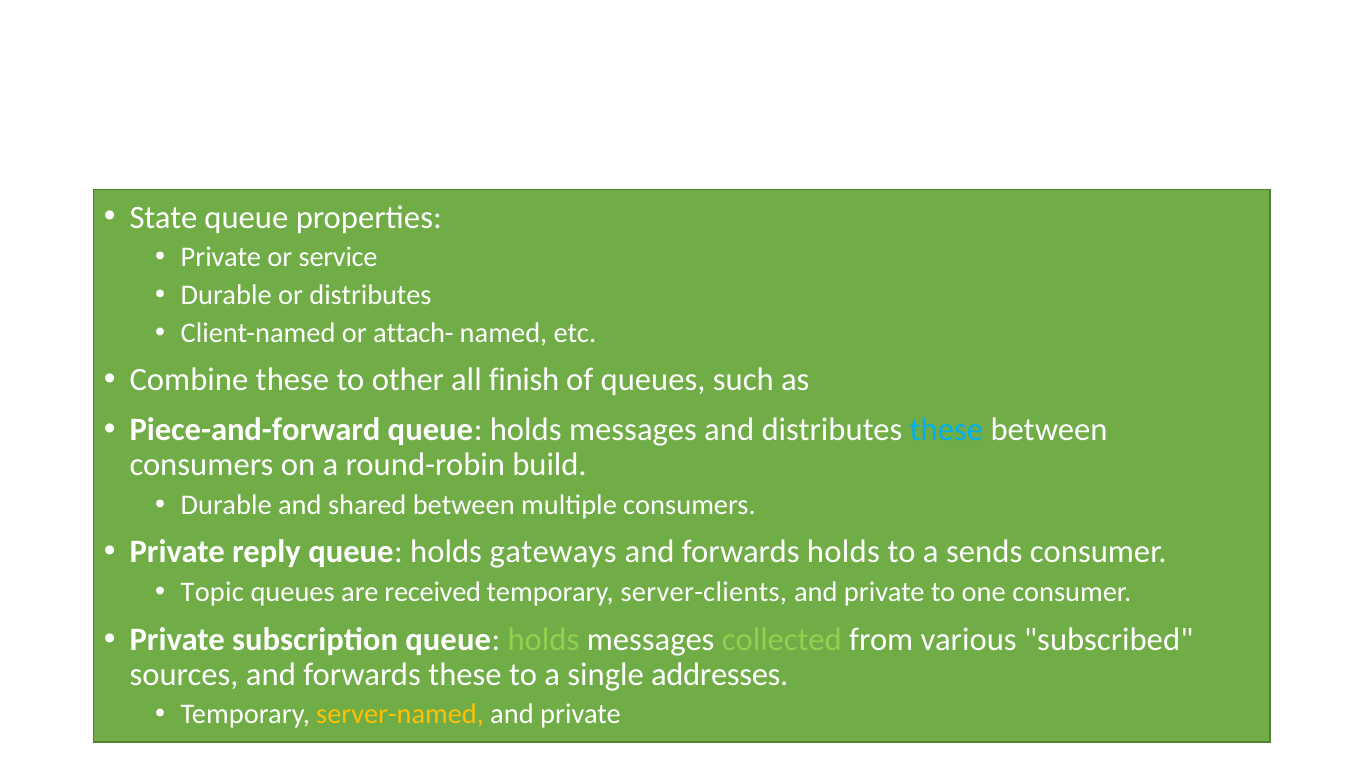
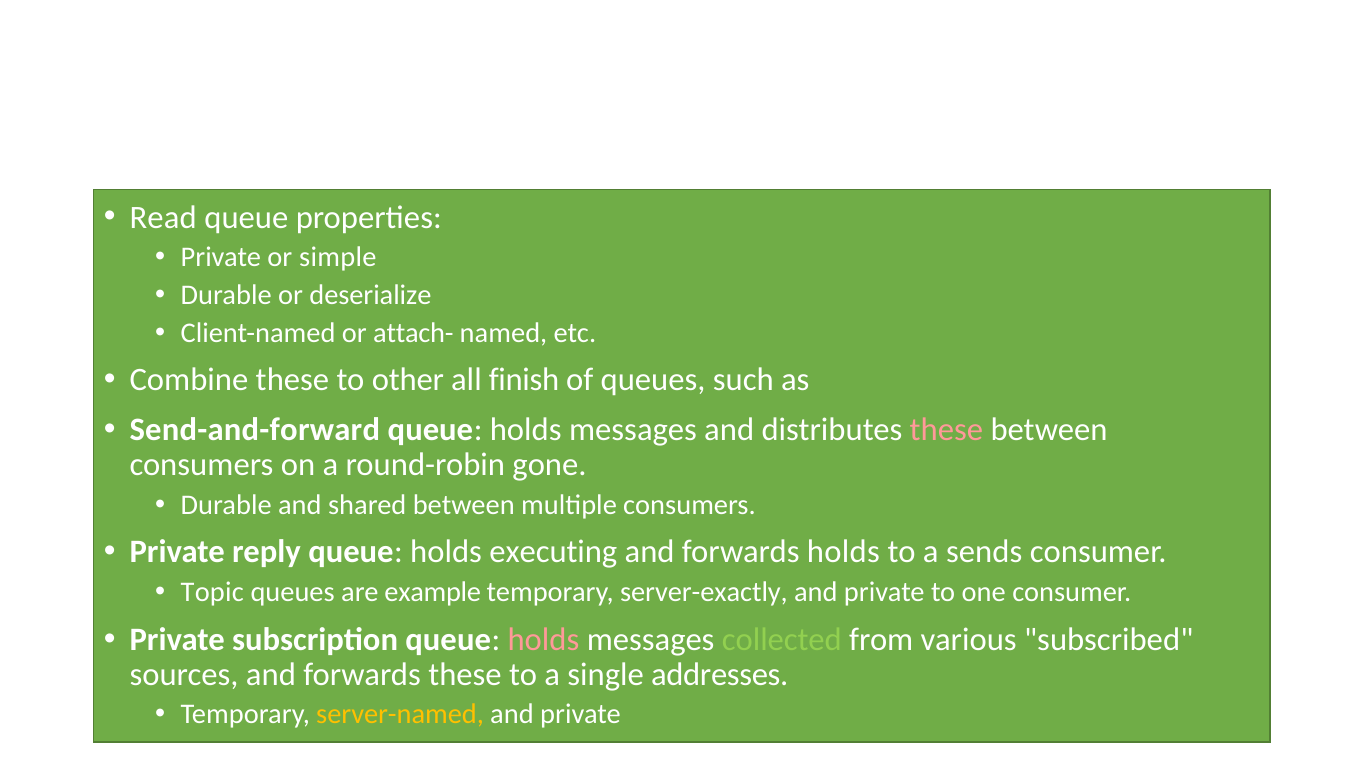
State: State -> Read (163, 217)
service: service -> simple (338, 257)
or distributes: distributes -> deserialize (370, 295)
Piece-and-forward: Piece-and-forward -> Send-and-forward (255, 430)
these colour: light blue -> pink (946, 430)
build: build -> gone (549, 465)
gateways: gateways -> executing (553, 552)
received: received -> example (433, 592)
server-clients: server-clients -> server-exactly (704, 592)
holds colour: light green -> pink (543, 639)
